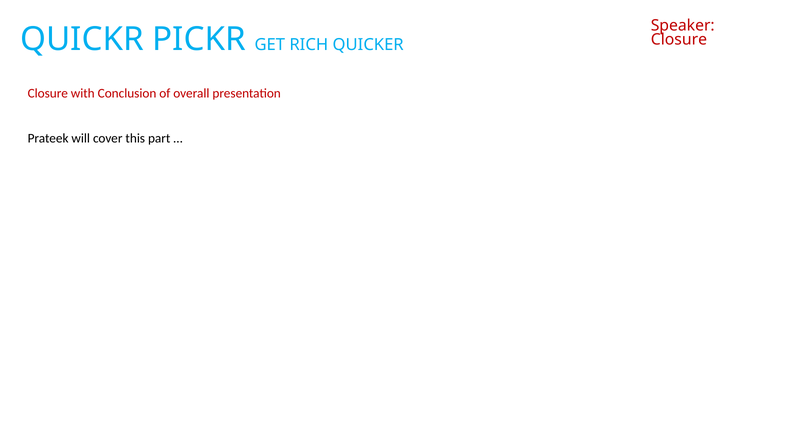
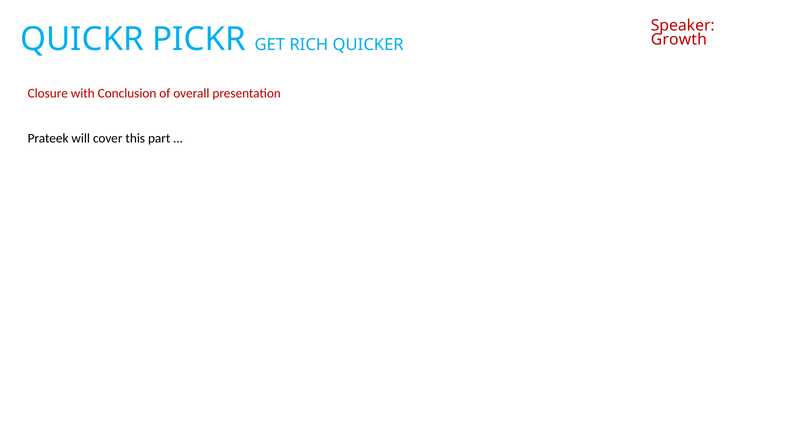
Closure: Closure -> Growth (679, 39)
